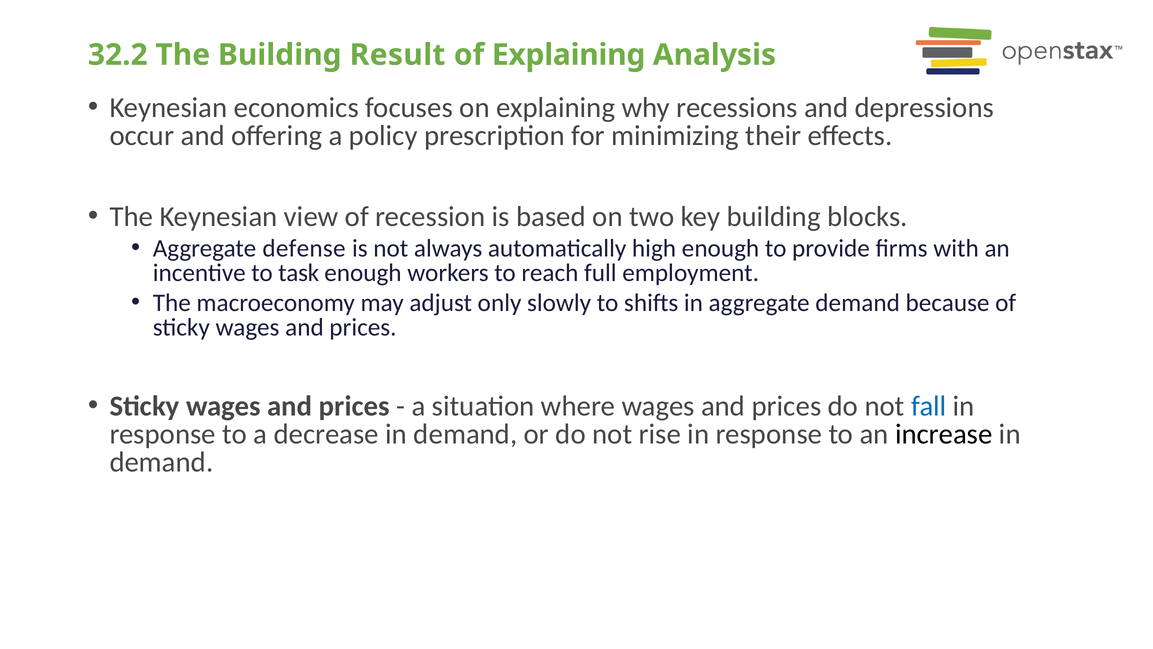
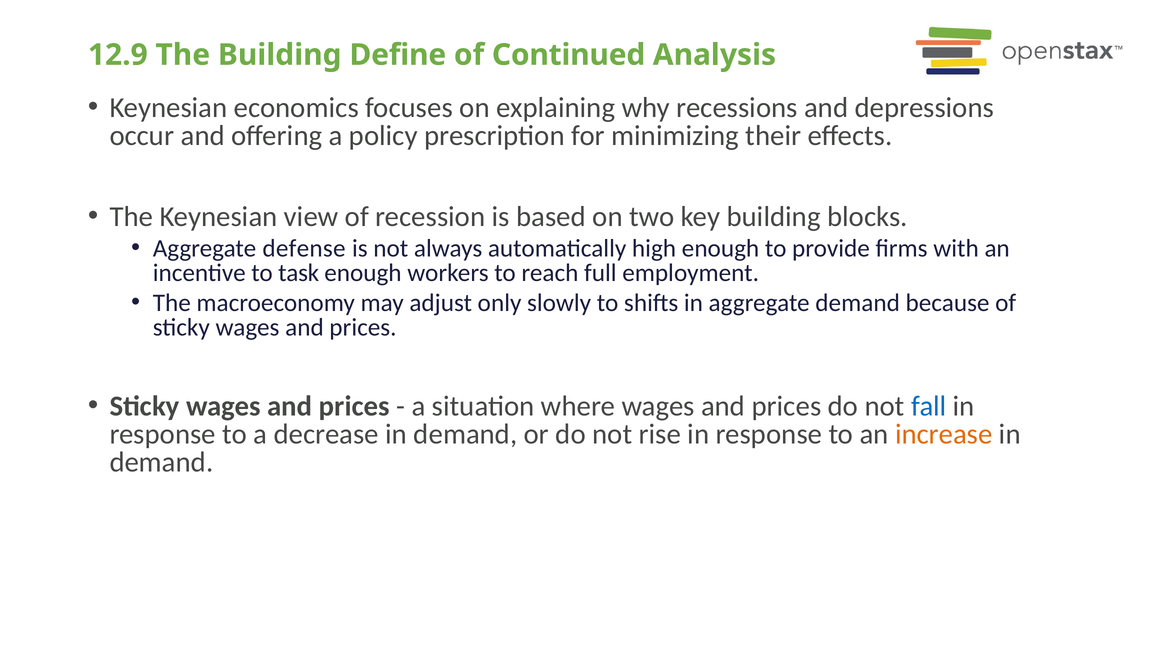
32.2: 32.2 -> 12.9 (118, 55)
Result: Result -> Define (398, 55)
of Explaining: Explaining -> Continued (569, 55)
increase colour: black -> orange (944, 434)
